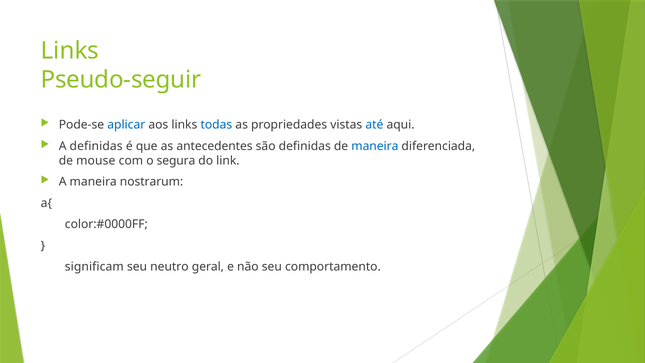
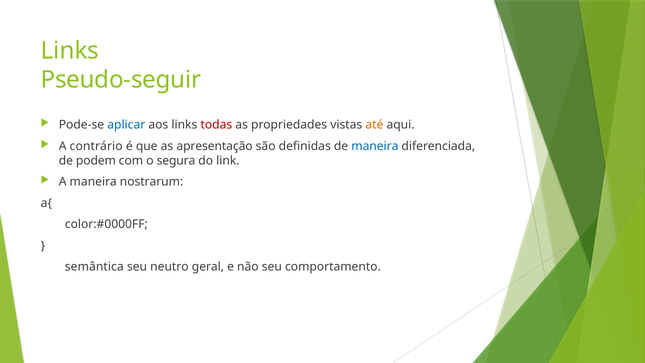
todas colour: blue -> red (216, 125)
até colour: blue -> orange (374, 125)
A definidas: definidas -> contrário (96, 146)
antecedentes: antecedentes -> apresentação (215, 146)
mouse: mouse -> podem (96, 161)
significam: significam -> semântica (94, 267)
